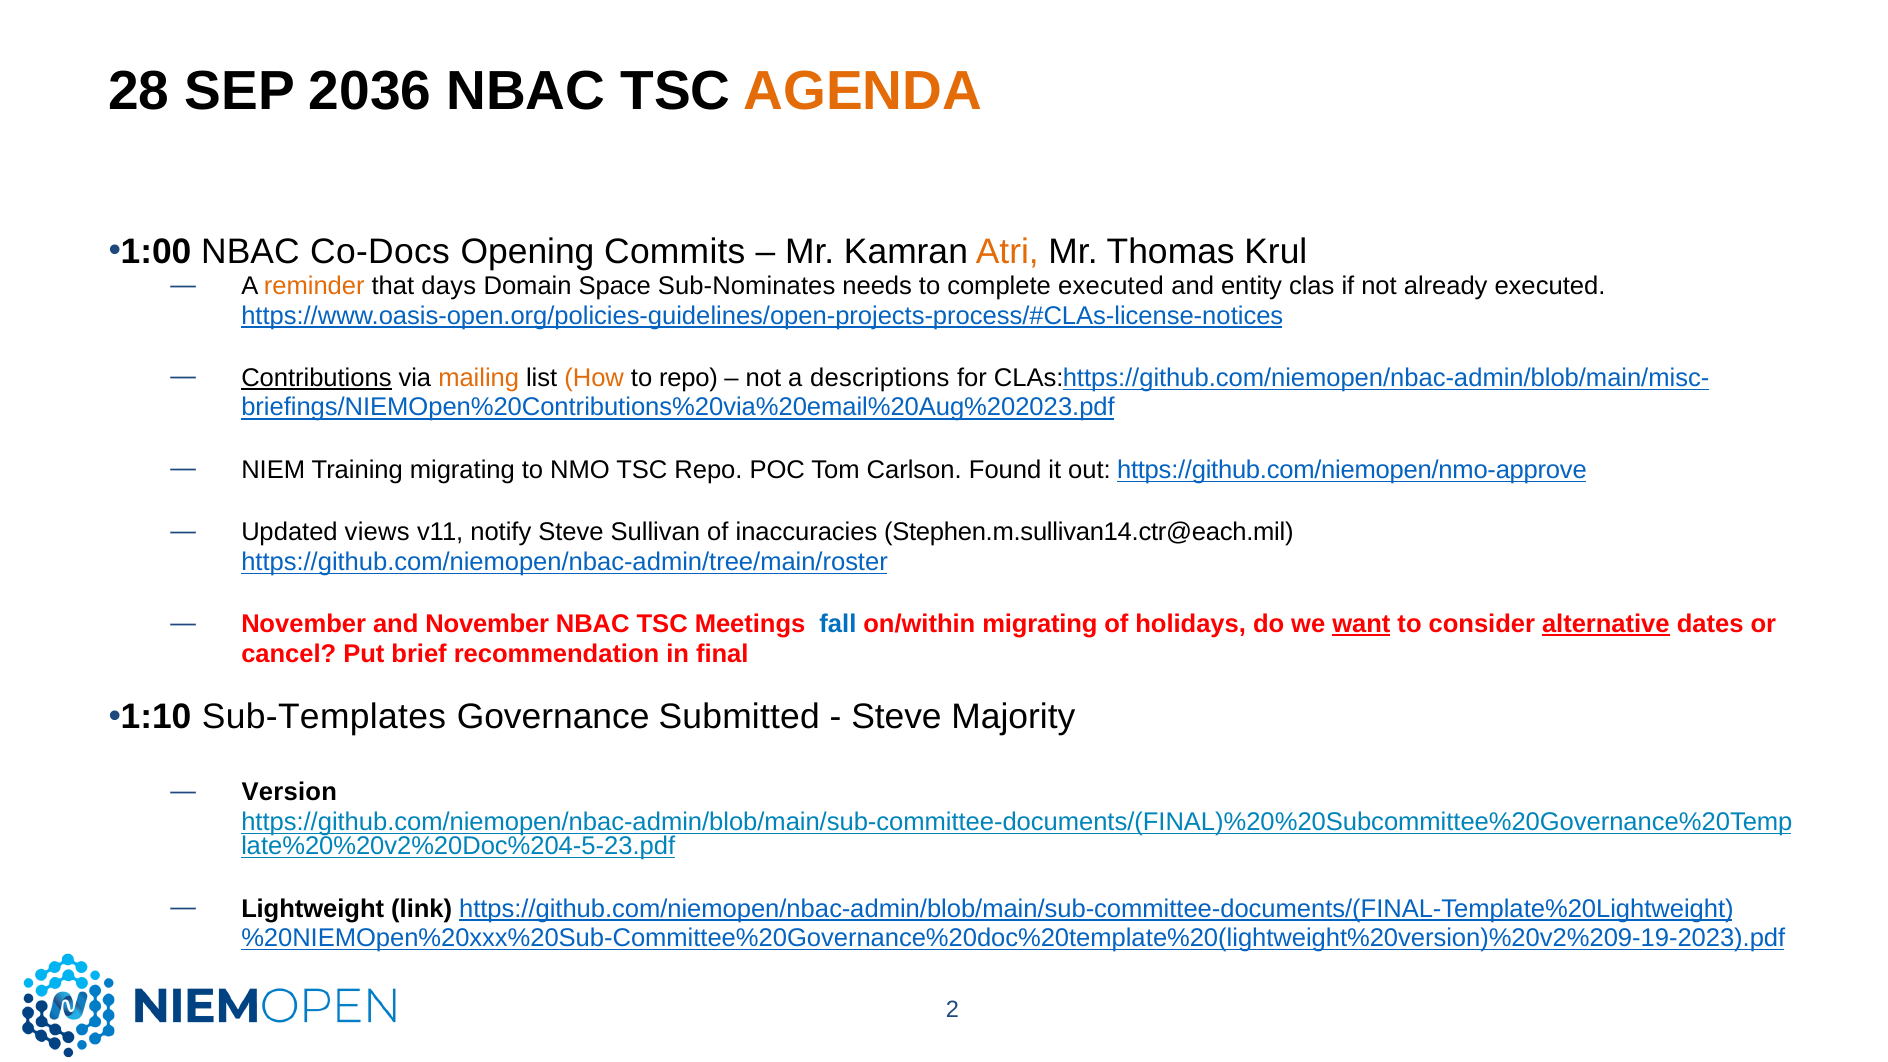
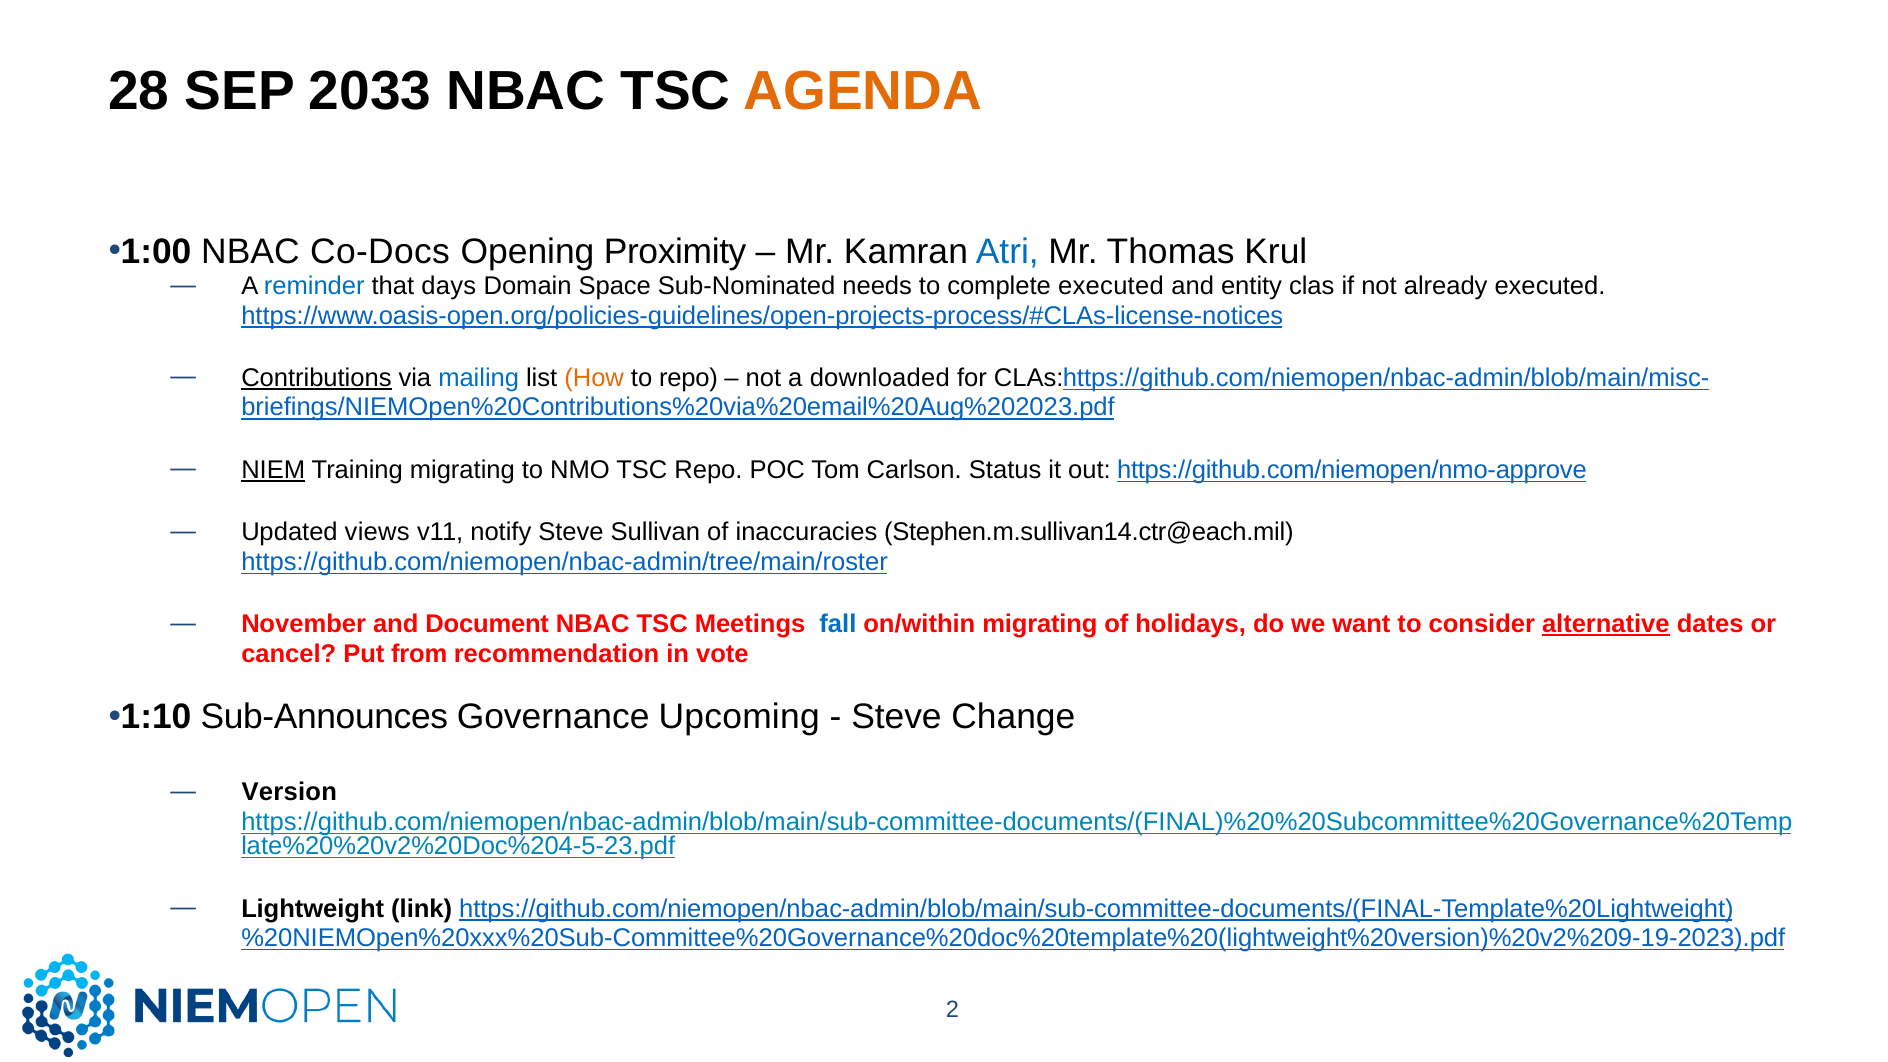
2036: 2036 -> 2033 (370, 91)
Commits: Commits -> Proximity (675, 251)
Atri colour: orange -> blue (1007, 251)
reminder colour: orange -> blue (314, 286)
Sub-Nominates: Sub-Nominates -> Sub-Nominated (747, 286)
mailing colour: orange -> blue (479, 378)
descriptions: descriptions -> downloaded (880, 378)
NIEM underline: none -> present (273, 470)
Found: Found -> Status (1005, 470)
and November: November -> Document (487, 624)
want underline: present -> none (1361, 624)
brief: brief -> from (419, 654)
final: final -> vote (722, 654)
Sub-Templates: Sub-Templates -> Sub-Announces (324, 717)
Submitted: Submitted -> Upcoming (739, 717)
Majority: Majority -> Change (1013, 717)
